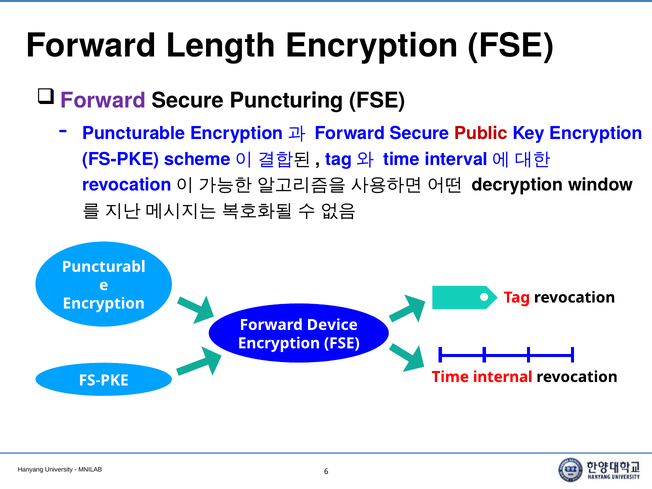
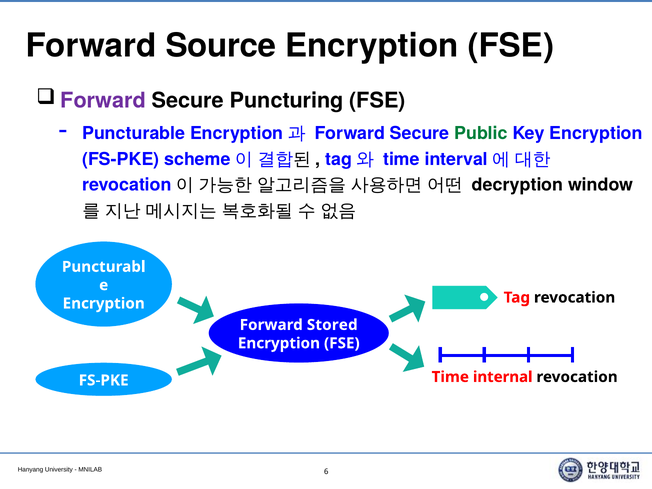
Length: Length -> Source (221, 46)
Public colour: red -> green (481, 134)
Device: Device -> Stored (332, 325)
